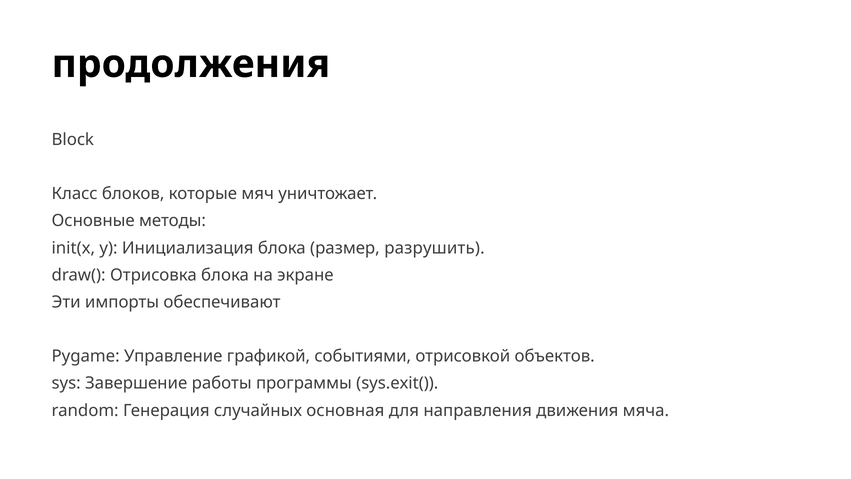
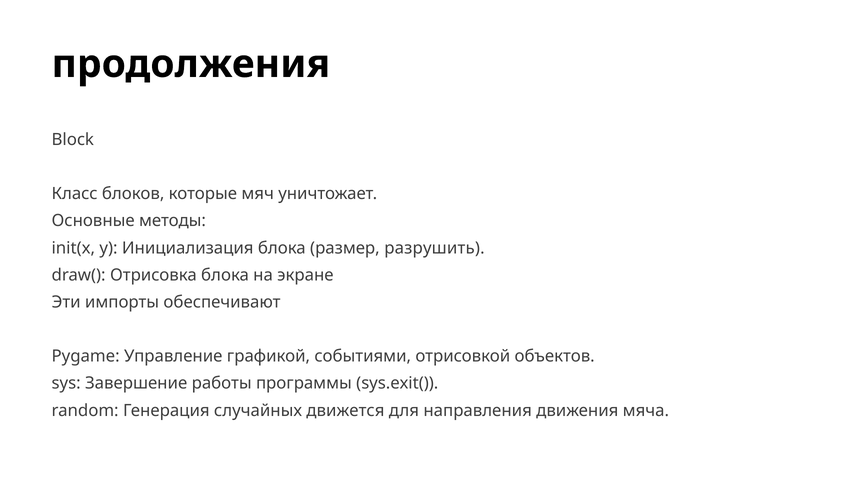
основная: основная -> движется (345, 410)
